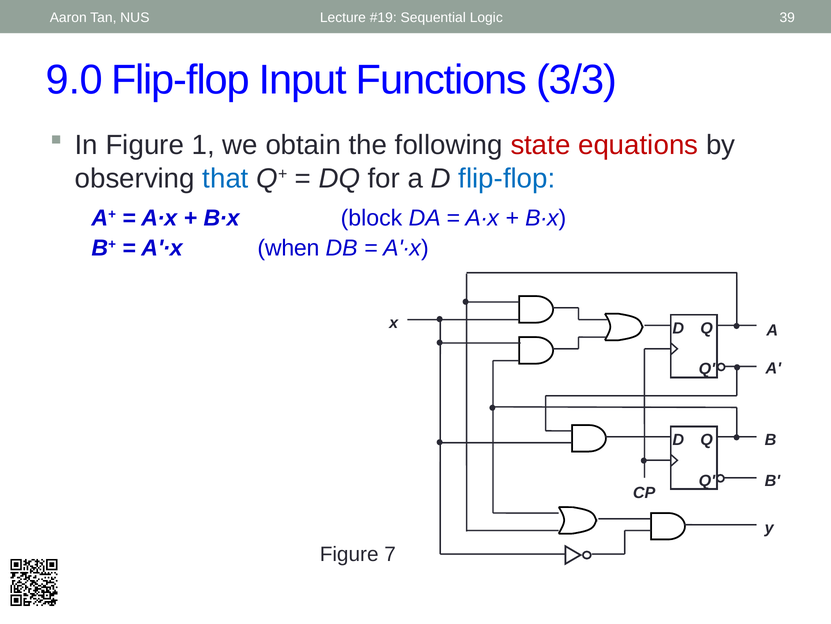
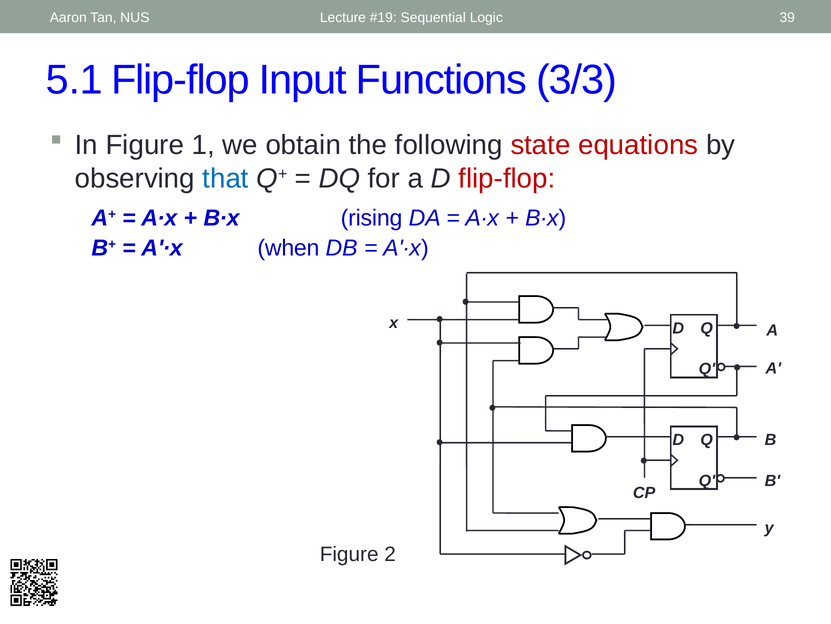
9.0: 9.0 -> 5.1 (74, 80)
flip-flop colour: blue -> red (507, 178)
block: block -> rising (372, 218)
7: 7 -> 2 (390, 553)
